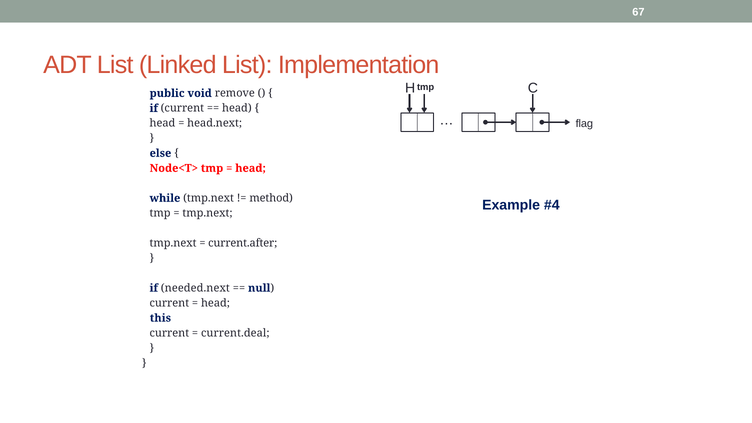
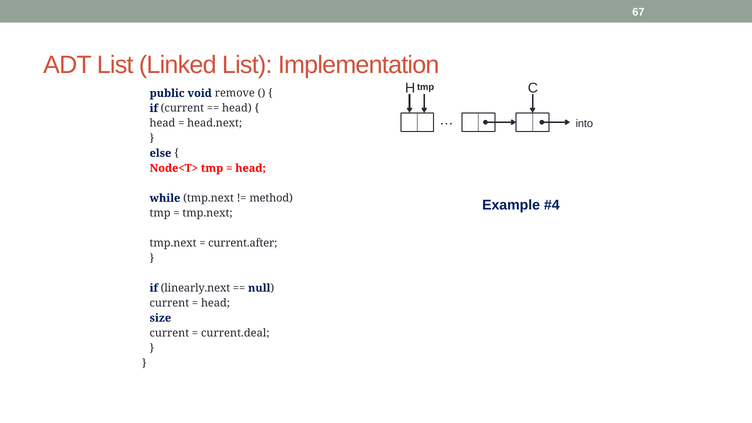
flag: flag -> into (584, 124)
needed.next: needed.next -> linearly.next (195, 288)
this: this -> size (160, 318)
